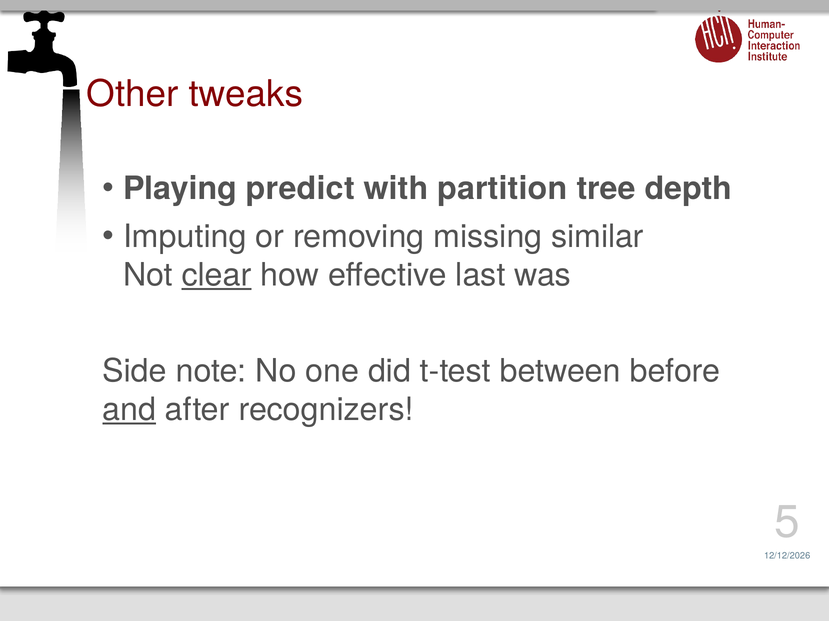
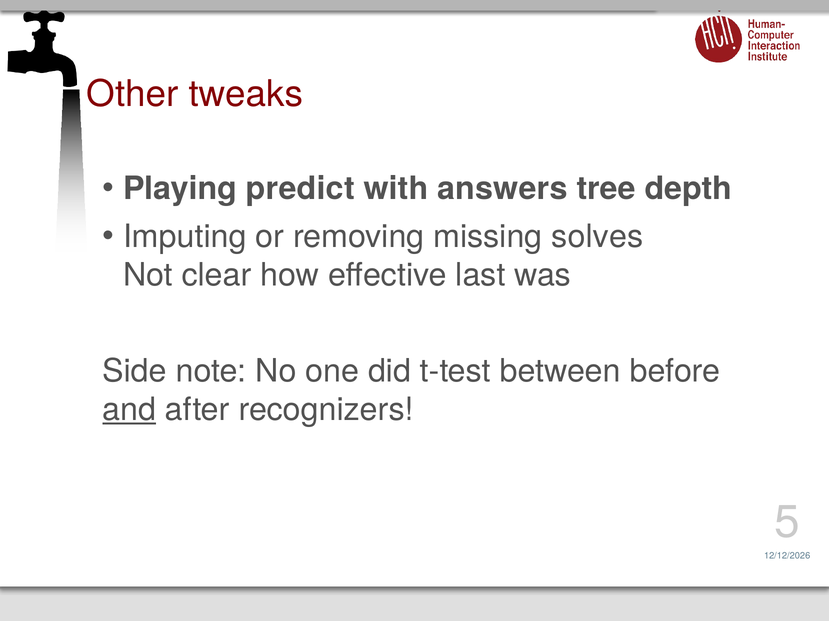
partition: partition -> answers (502, 189)
similar: similar -> solves (597, 237)
clear underline: present -> none (217, 276)
